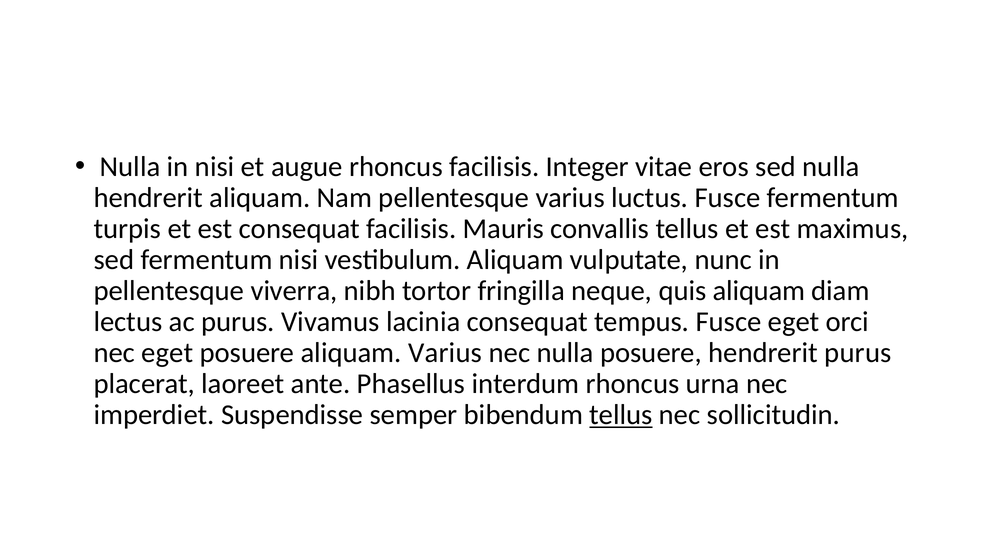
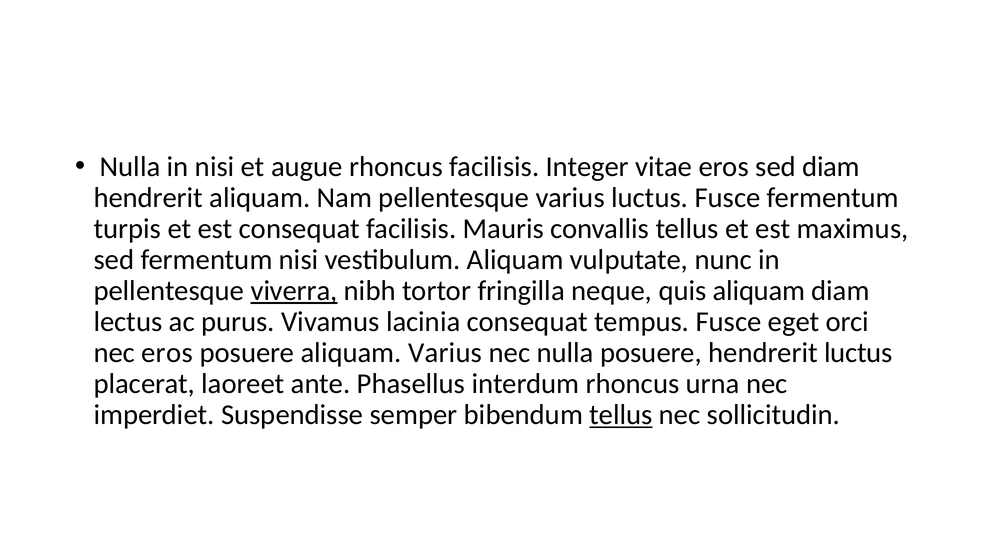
sed nulla: nulla -> diam (831, 167)
viverra underline: none -> present (294, 291)
nec eget: eget -> eros (167, 353)
hendrerit purus: purus -> luctus (858, 353)
